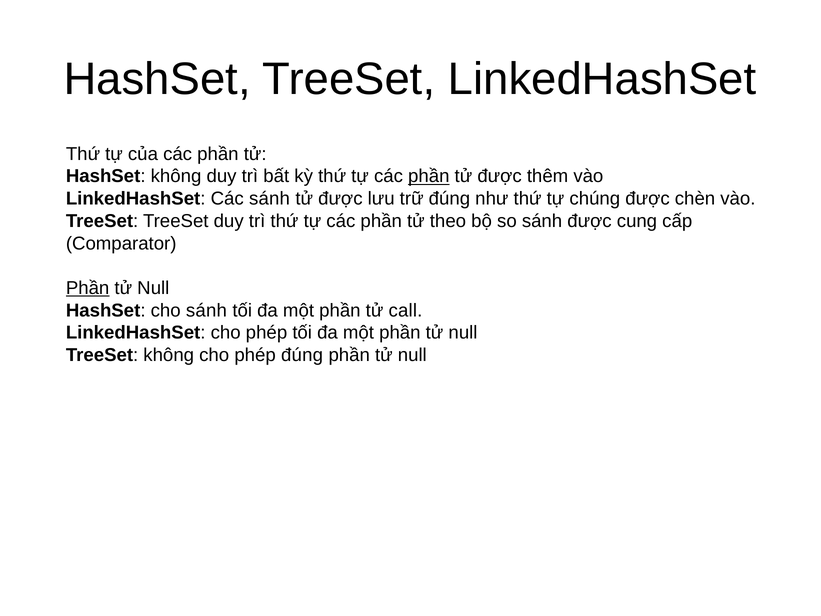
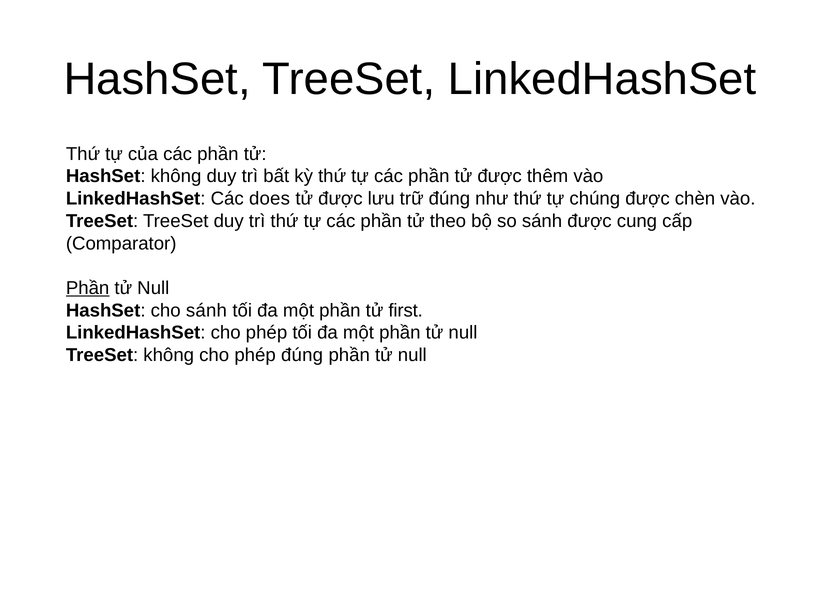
phần underline: present -> none (429, 176)
Các sánh: sánh -> does (269, 199)
call: call -> first (406, 310)
